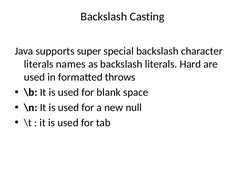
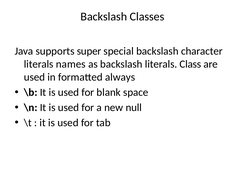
Casting: Casting -> Classes (147, 17)
Hard: Hard -> Class (190, 64)
throws: throws -> always (120, 78)
